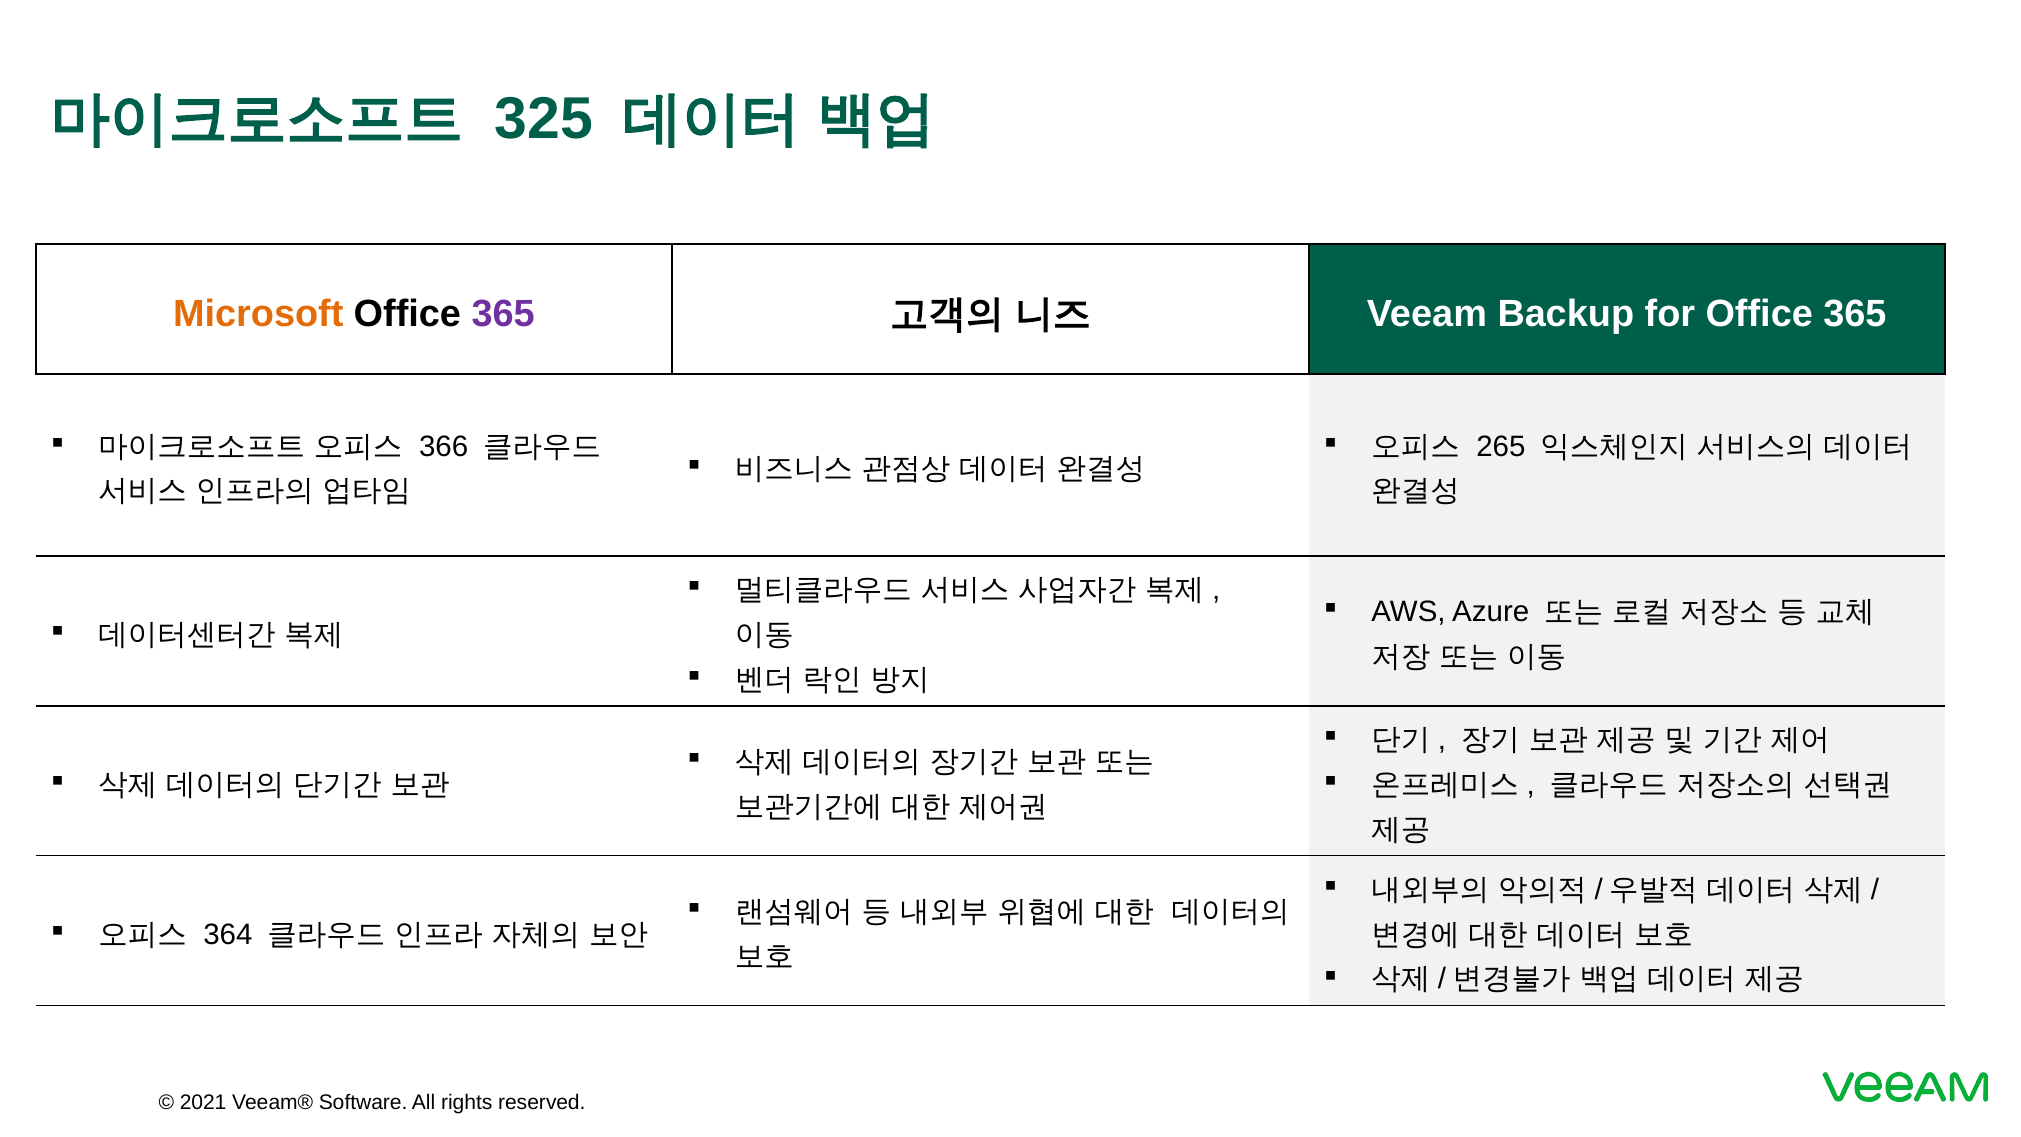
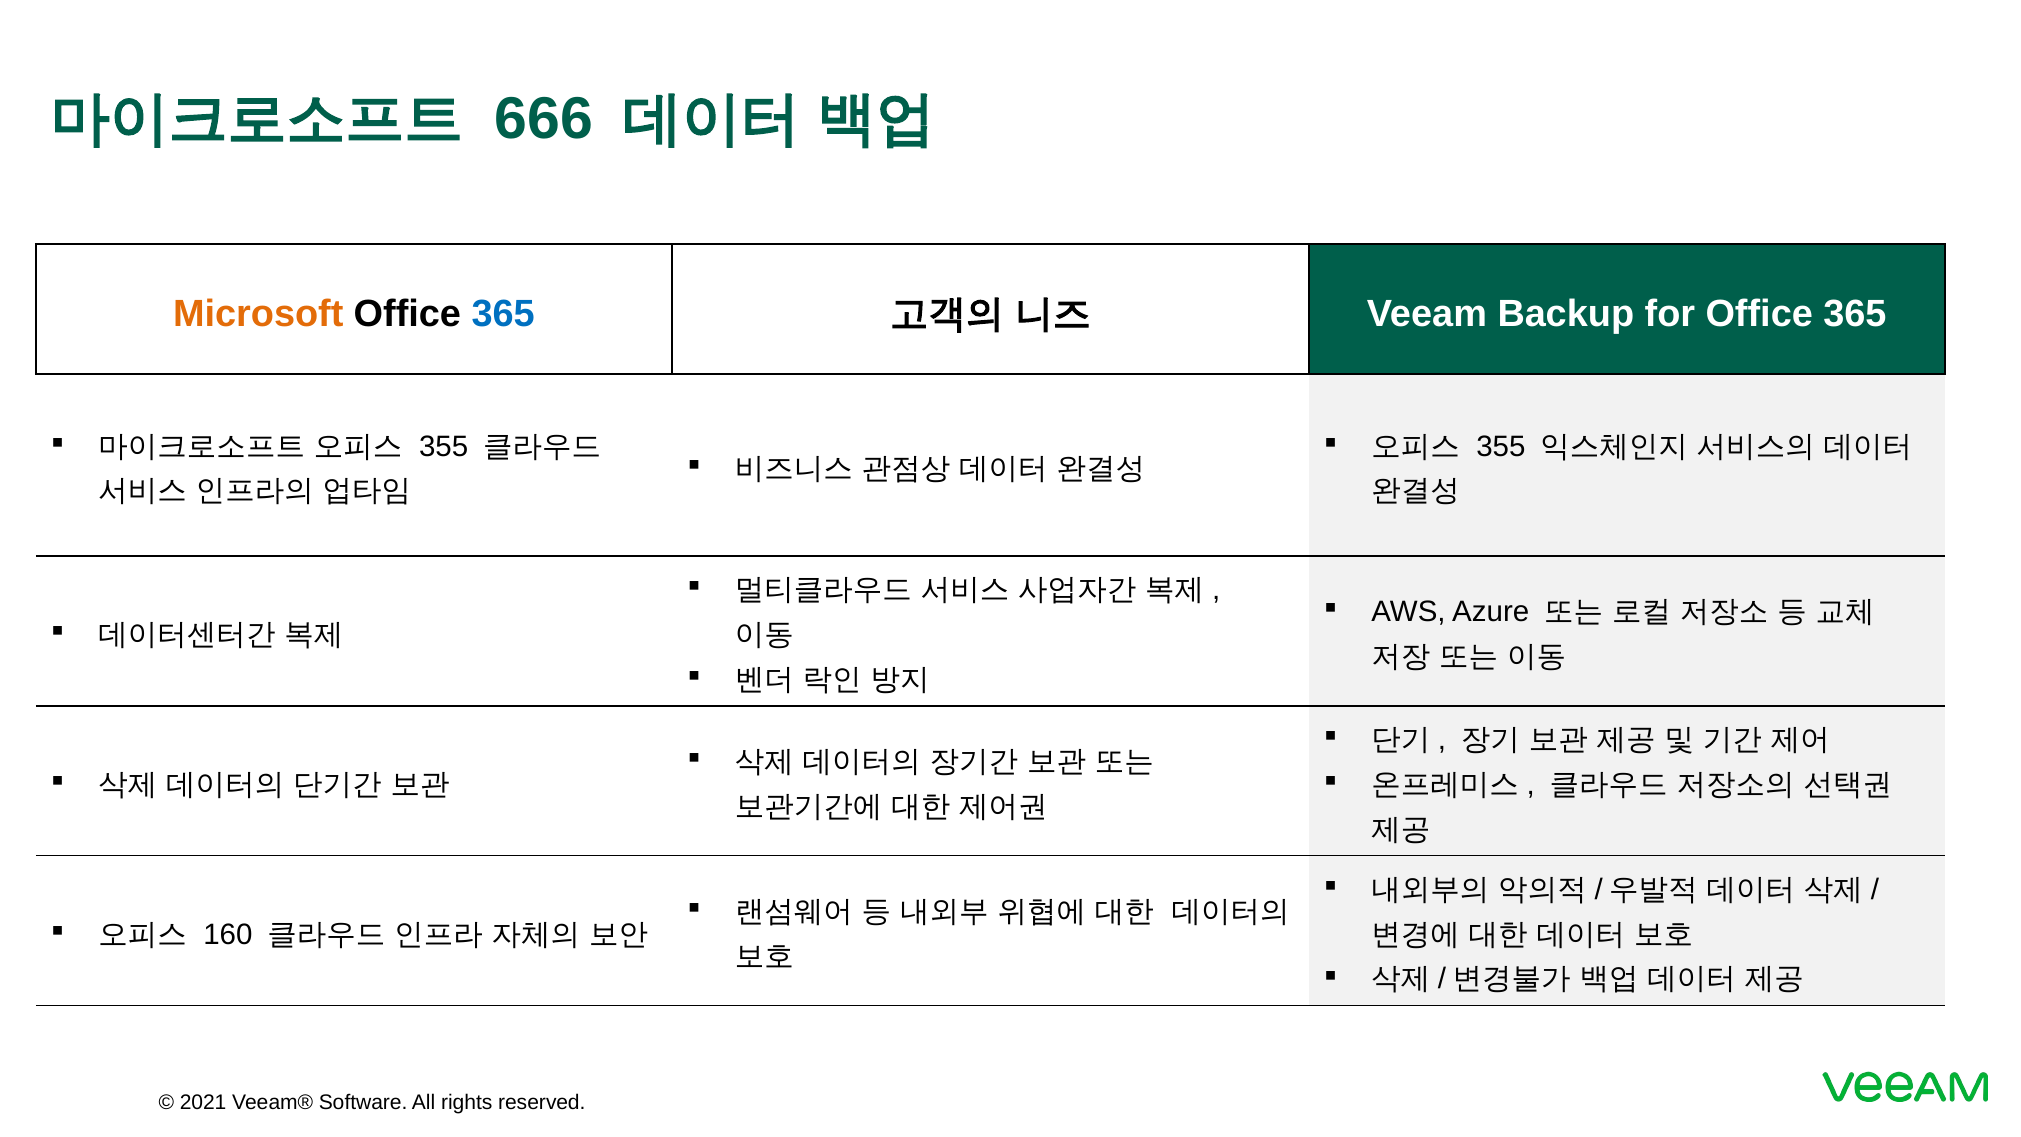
325: 325 -> 666 (544, 119)
365 colour: purple -> blue (503, 314)
366: 366 -> 355 (444, 446)
265: 265 -> 355 (1501, 446)
364: 364 -> 160 (228, 934)
